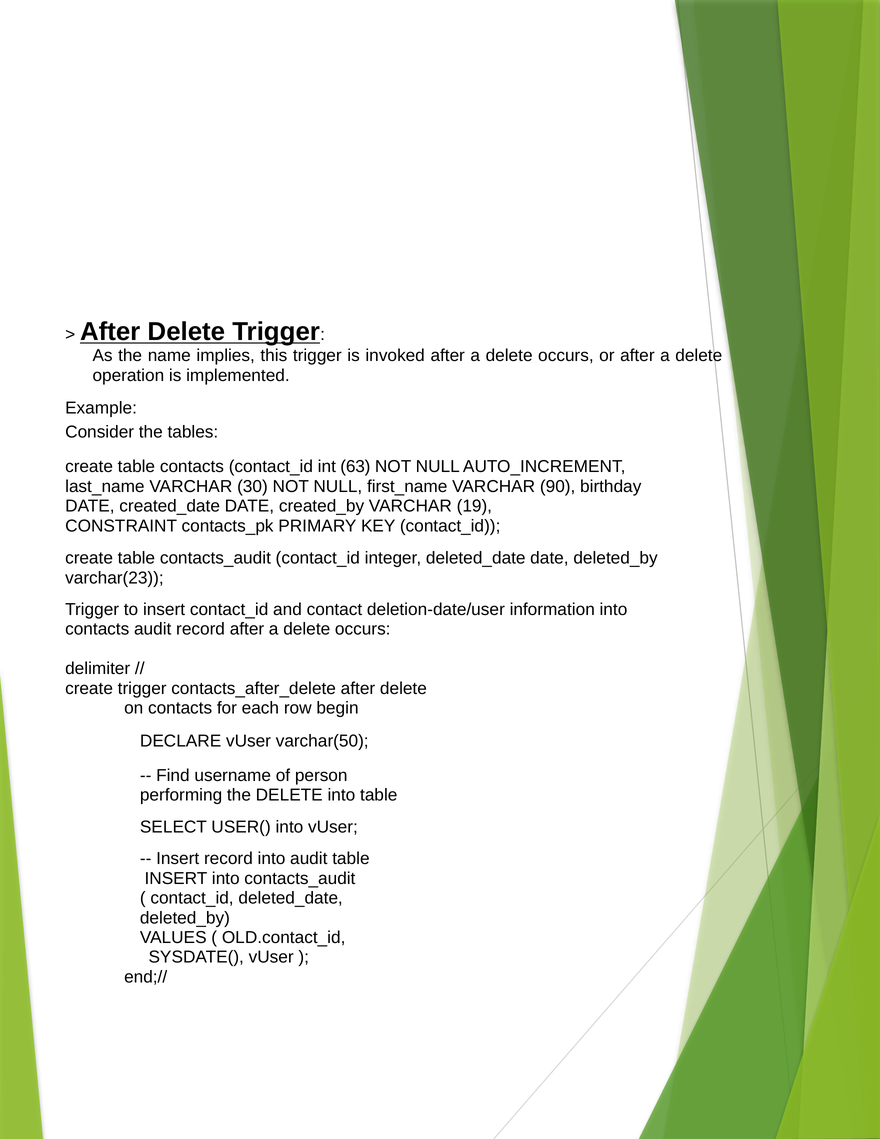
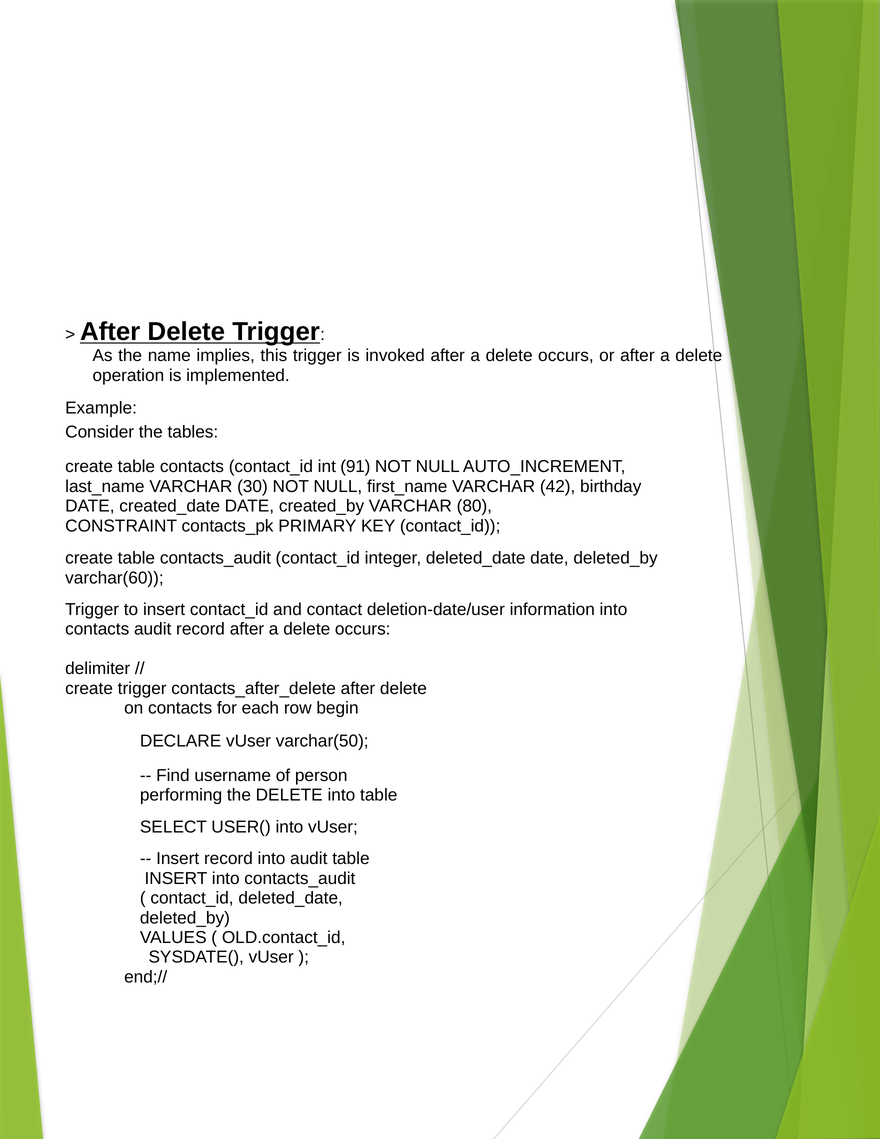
63: 63 -> 91 (355, 467)
90: 90 -> 42 (558, 486)
19: 19 -> 80 (474, 506)
varchar(23: varchar(23 -> varchar(60 (114, 578)
